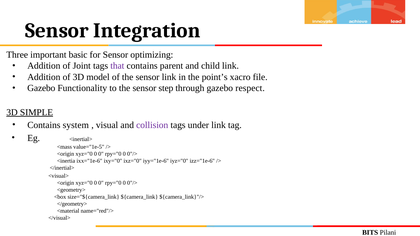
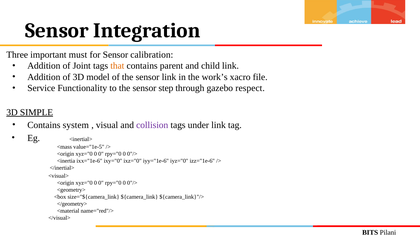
basic: basic -> must (78, 55)
optimizing: optimizing -> calibration (152, 55)
that colour: purple -> orange (117, 66)
point’s: point’s -> work’s (215, 77)
Gazebo: Gazebo -> Service (41, 88)
